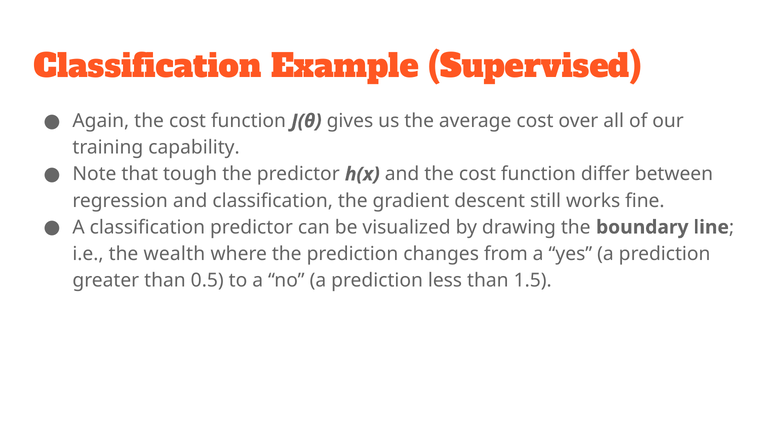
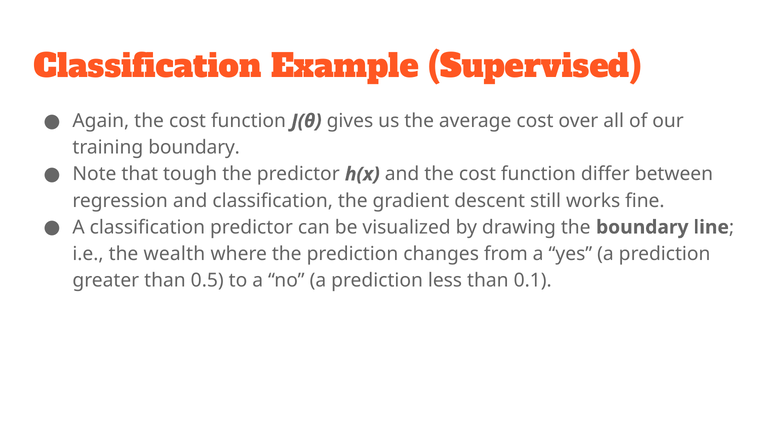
training capability: capability -> boundary (194, 148)
1.5: 1.5 -> 0.1 (533, 280)
